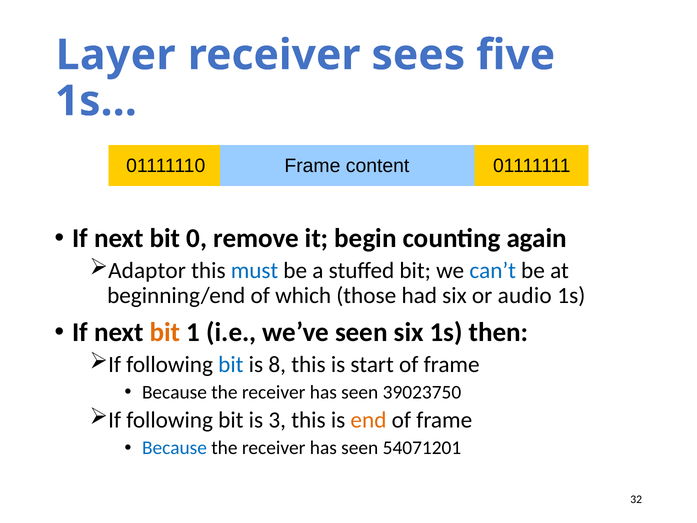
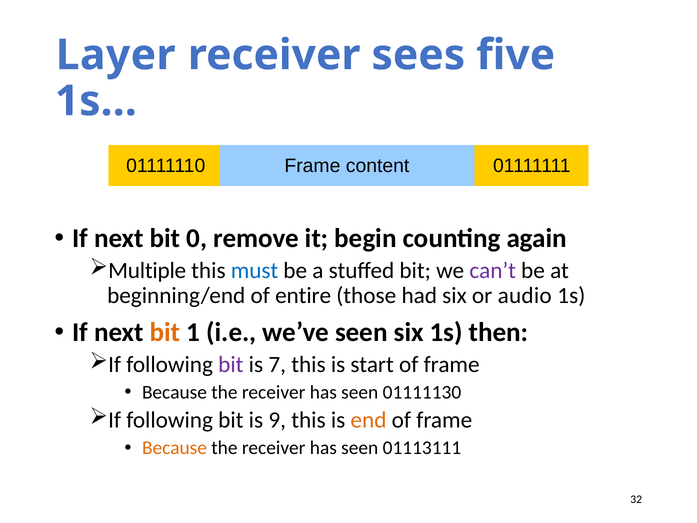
Adaptor: Adaptor -> Multiple (147, 270)
can’t colour: blue -> purple (493, 270)
which: which -> entire (303, 295)
bit colour: blue -> purple (231, 364)
8: 8 -> 7 (277, 364)
39023750: 39023750 -> 01111130 (422, 392)
3: 3 -> 9 (277, 420)
Because colour: blue -> orange (174, 448)
54071201: 54071201 -> 01113111 (422, 448)
